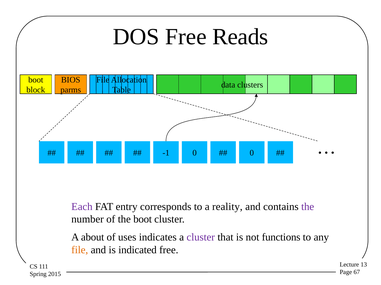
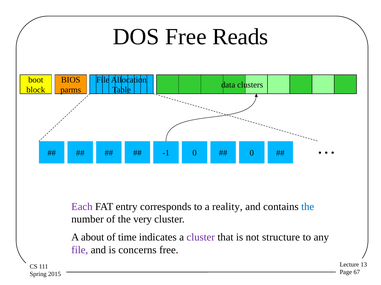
the colour: purple -> blue (308, 207)
the boot: boot -> very (143, 220)
uses: uses -> time (127, 238)
functions: functions -> structure (281, 238)
file colour: orange -> purple (80, 251)
indicated: indicated -> concerns (137, 251)
